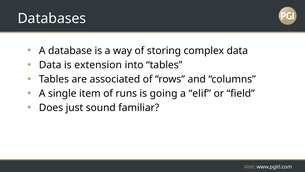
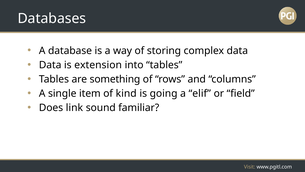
associated: associated -> something (115, 79)
runs: runs -> kind (126, 93)
just: just -> link (74, 107)
